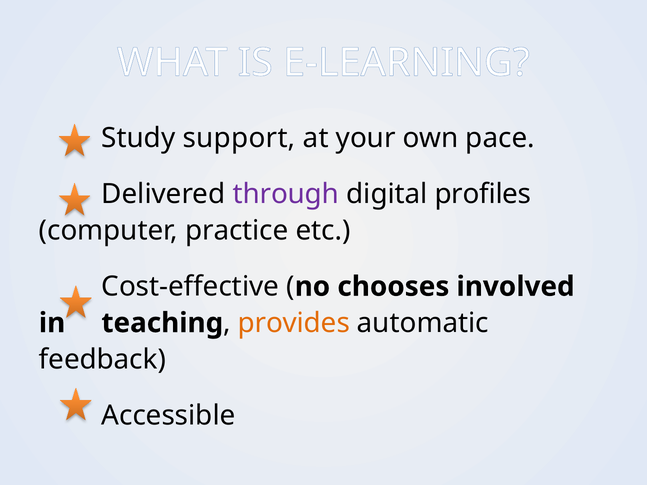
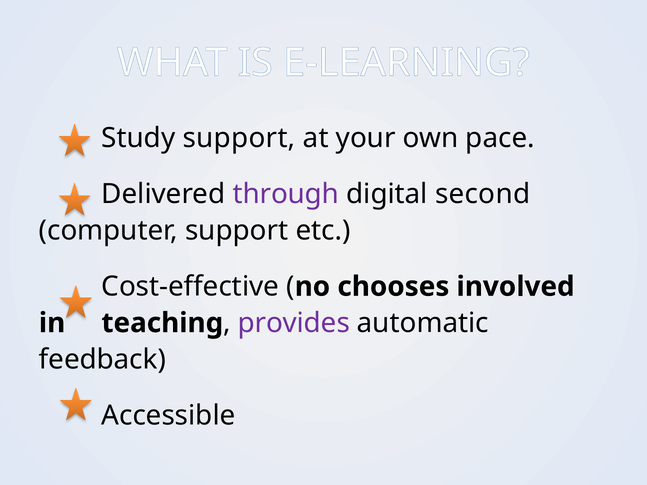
profiles: profiles -> second (483, 194)
computer practice: practice -> support (237, 231)
provides colour: orange -> purple (294, 323)
